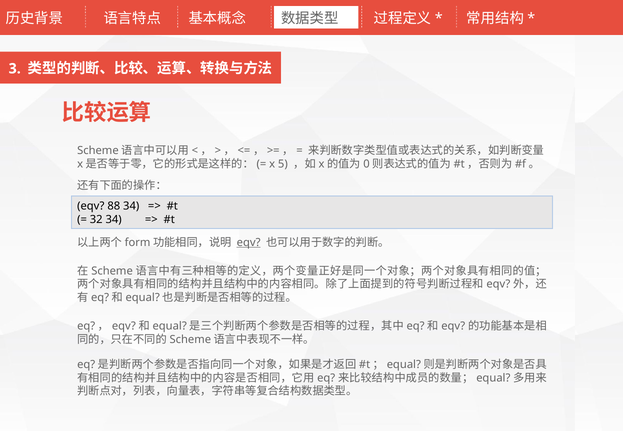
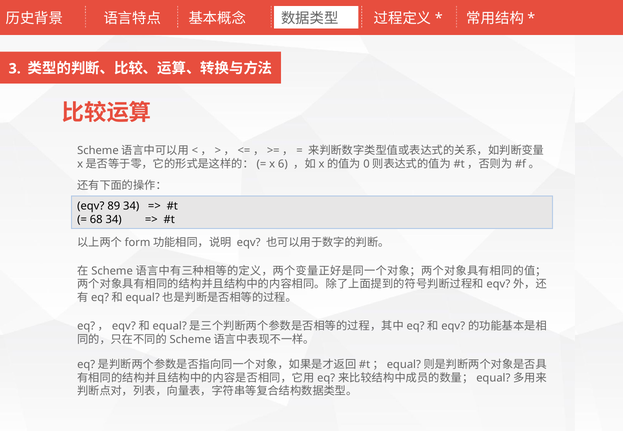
5: 5 -> 6 (283, 164)
88: 88 -> 89 (114, 206)
32: 32 -> 68 (96, 220)
eqv underline: present -> none (249, 243)
